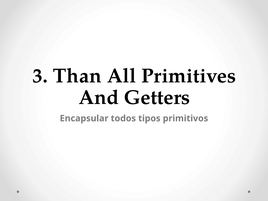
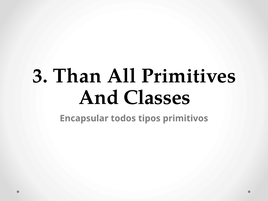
Getters: Getters -> Classes (157, 97)
